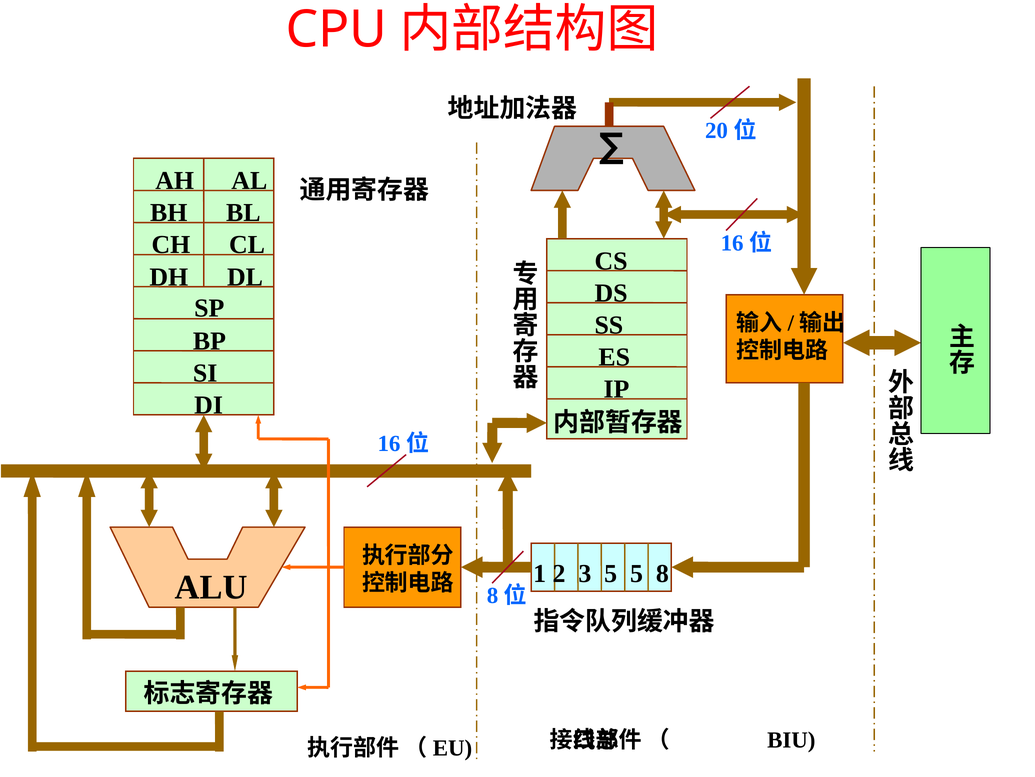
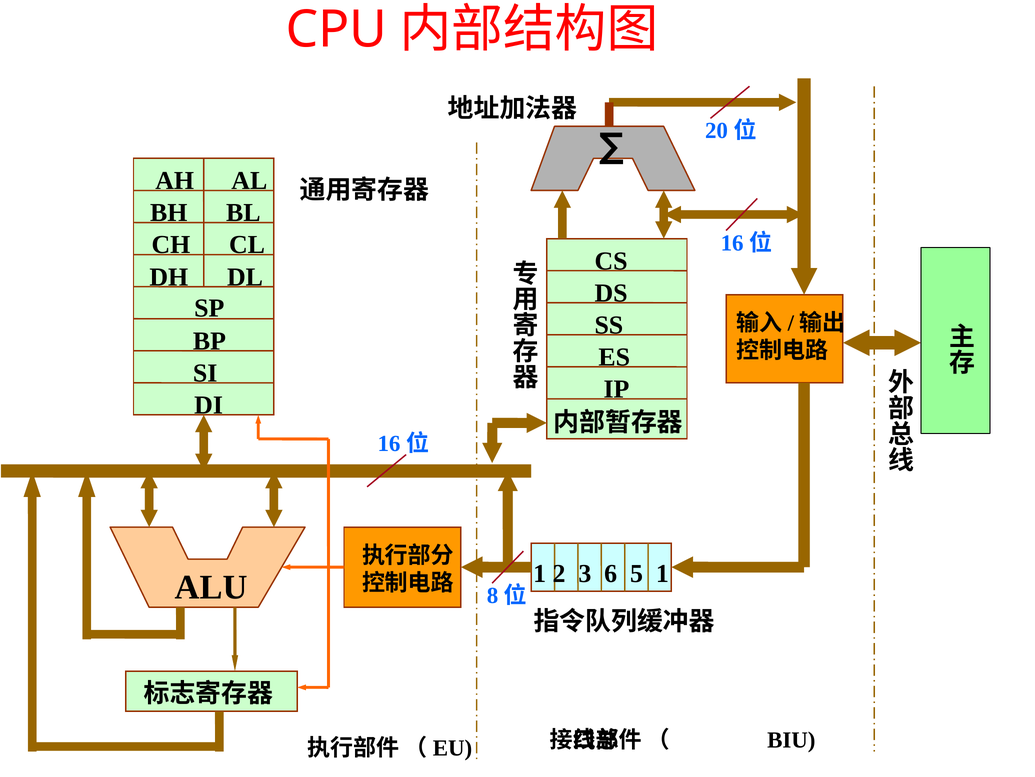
3 5: 5 -> 6 (611, 573)
5 8: 8 -> 1 (662, 573)
